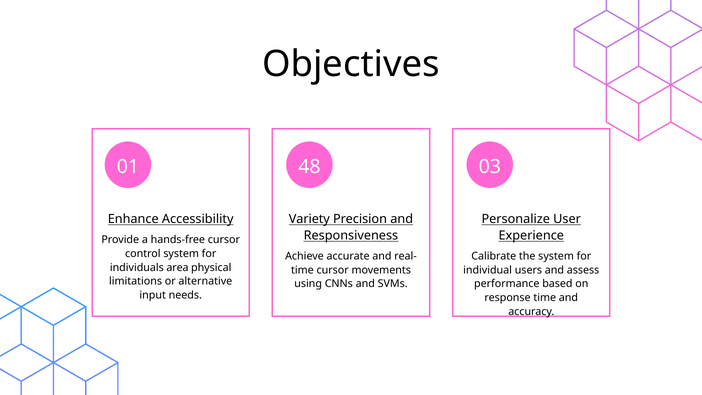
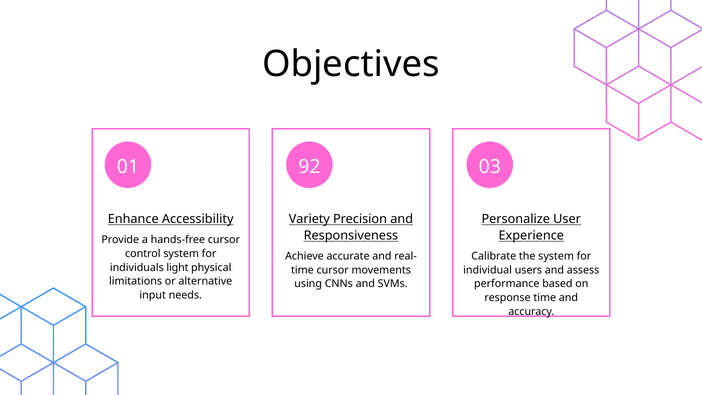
48: 48 -> 92 (309, 167)
area: area -> light (177, 267)
